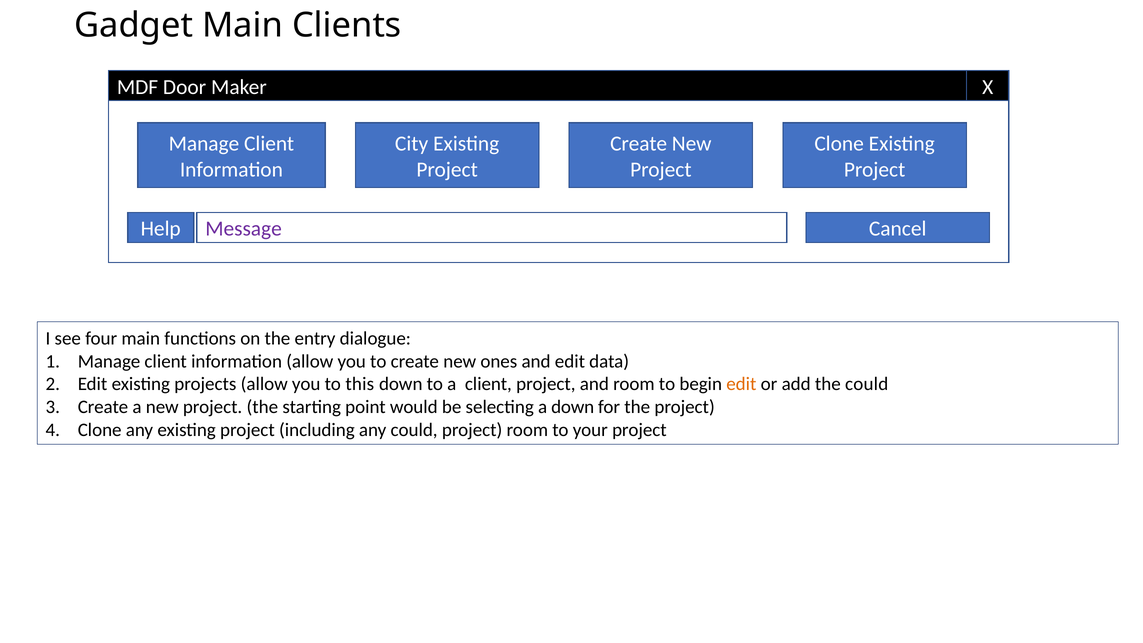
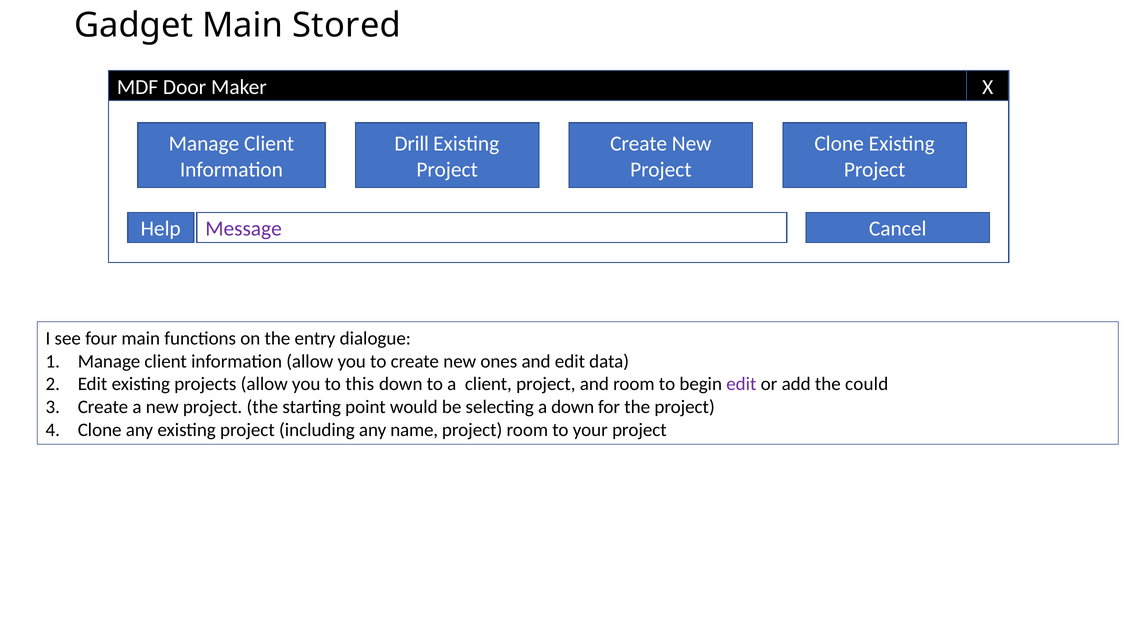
Clients: Clients -> Stored (347, 25)
City: City -> Drill (412, 144)
edit colour: orange -> purple (741, 384)
any could: could -> name (414, 430)
